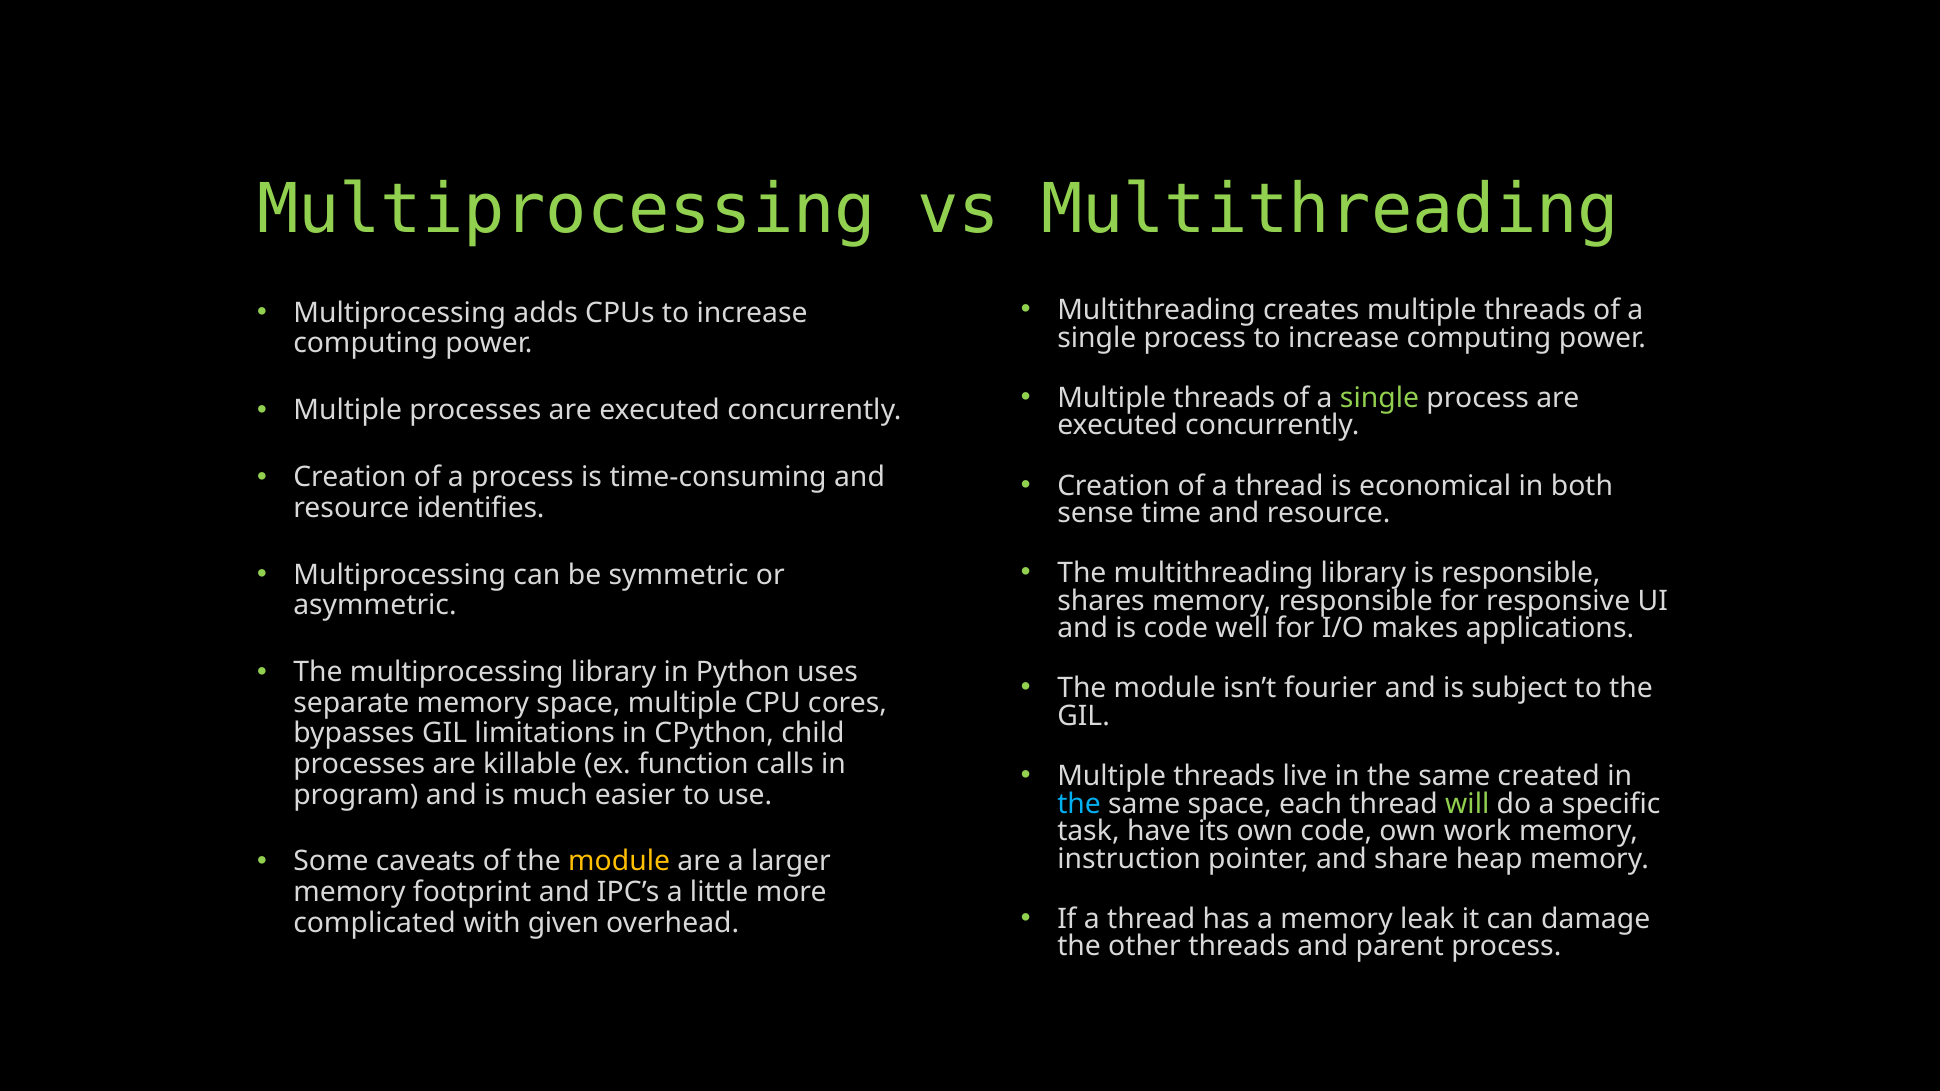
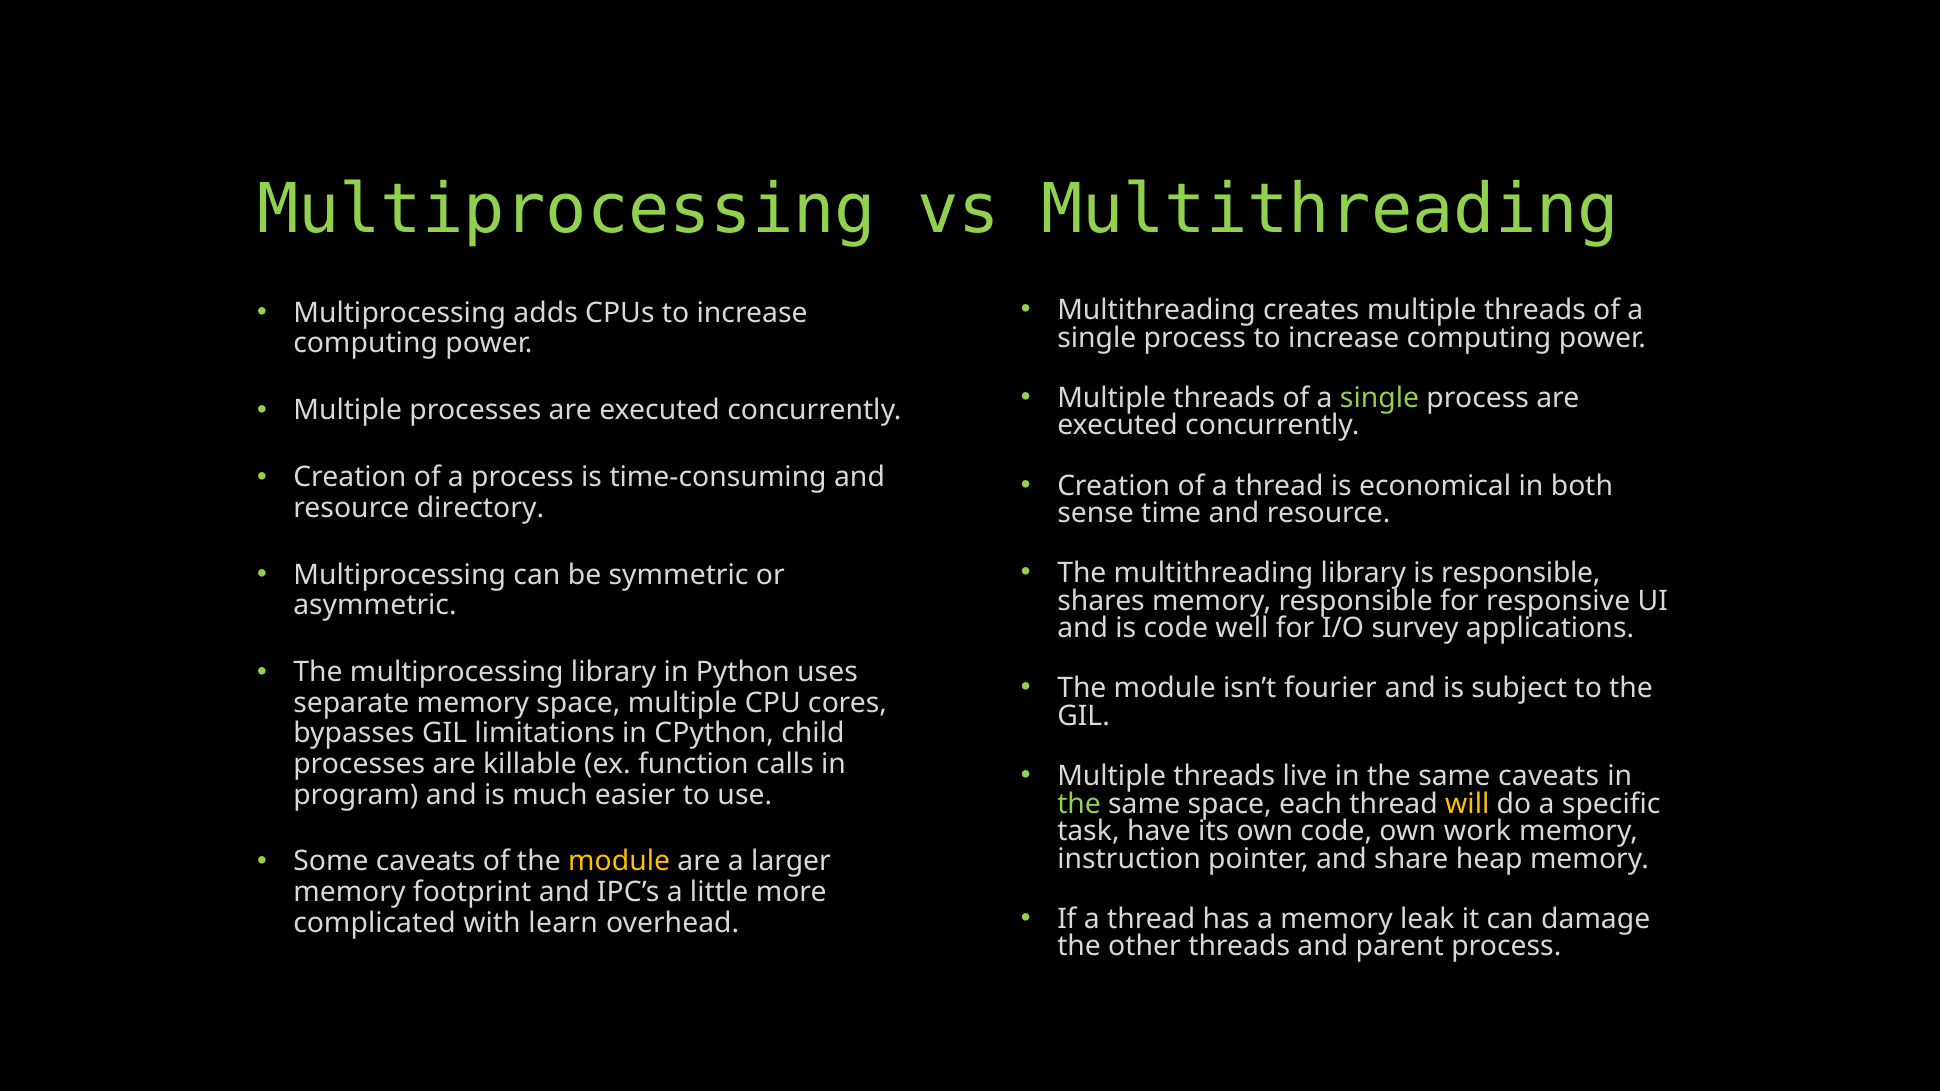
identifies: identifies -> directory (480, 508)
makes: makes -> survey (1415, 629)
same created: created -> caveats (1549, 776)
the colour: light blue -> light green (1079, 804)
will colour: light green -> yellow (1467, 804)
given: given -> learn (563, 923)
